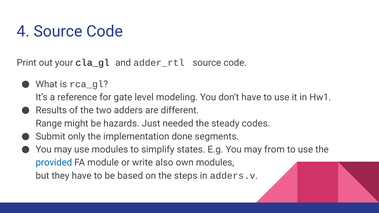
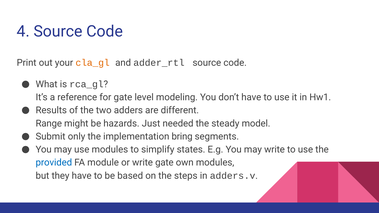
cla_gl colour: black -> orange (93, 63)
codes: codes -> model (256, 124)
done: done -> bring (182, 137)
may from: from -> write (275, 150)
write also: also -> gate (164, 163)
